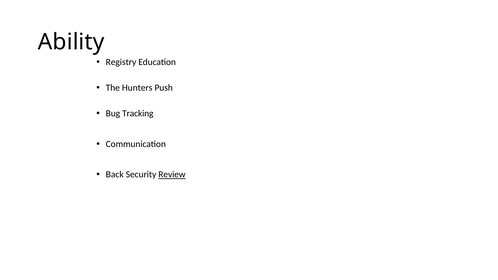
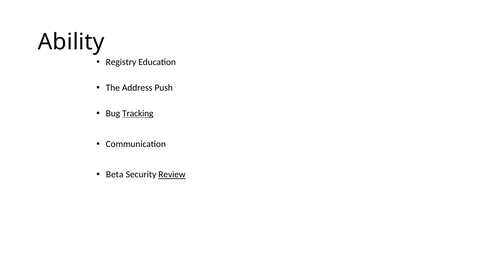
Hunters: Hunters -> Address (137, 88)
Tracking underline: none -> present (138, 114)
Back: Back -> Beta (115, 175)
